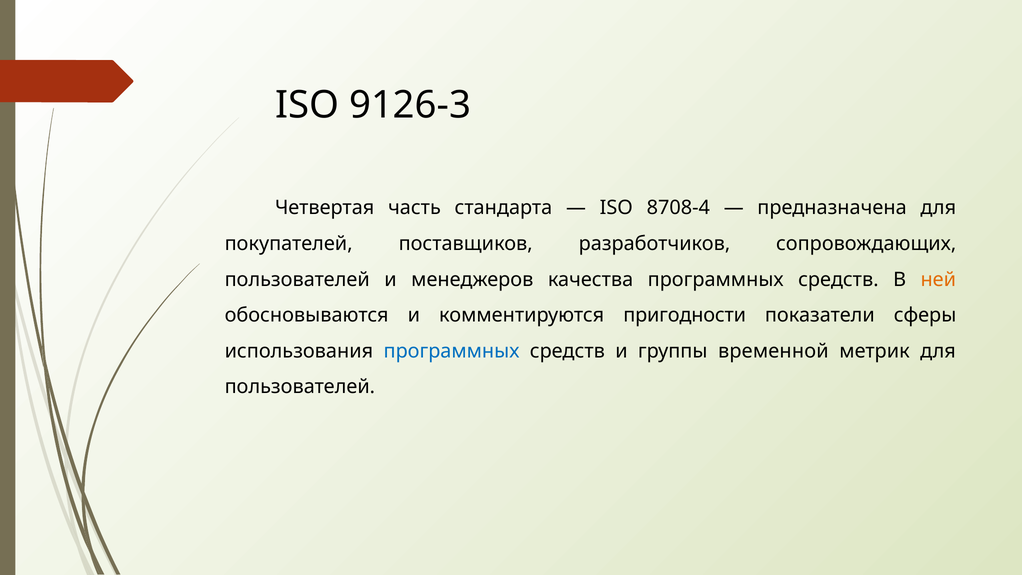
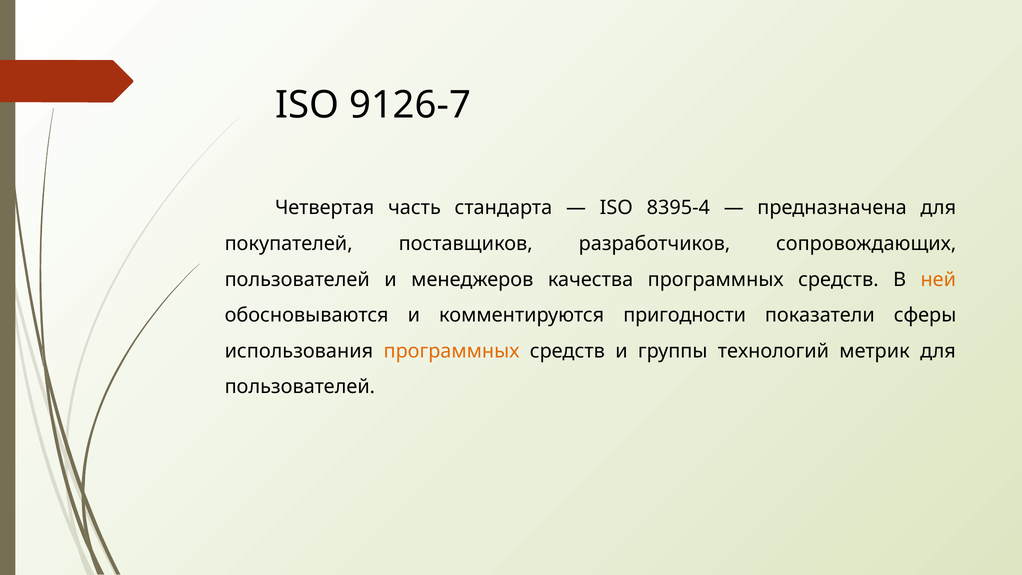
9126-3: 9126-3 -> 9126-7 (410, 105)
8708-4: 8708-4 -> 8395-4 (678, 208)
программных colour: blue -> orange (452, 351)
временной: временной -> технологий (773, 351)
